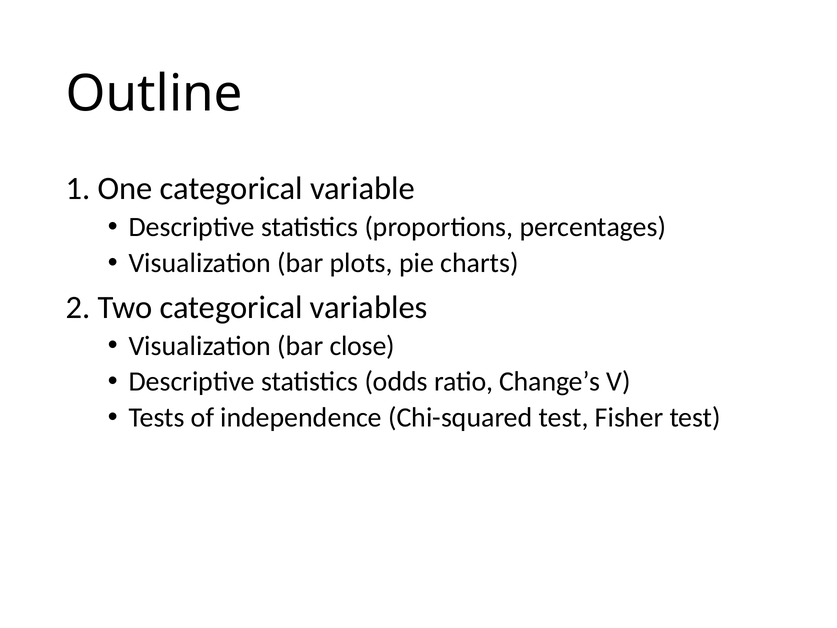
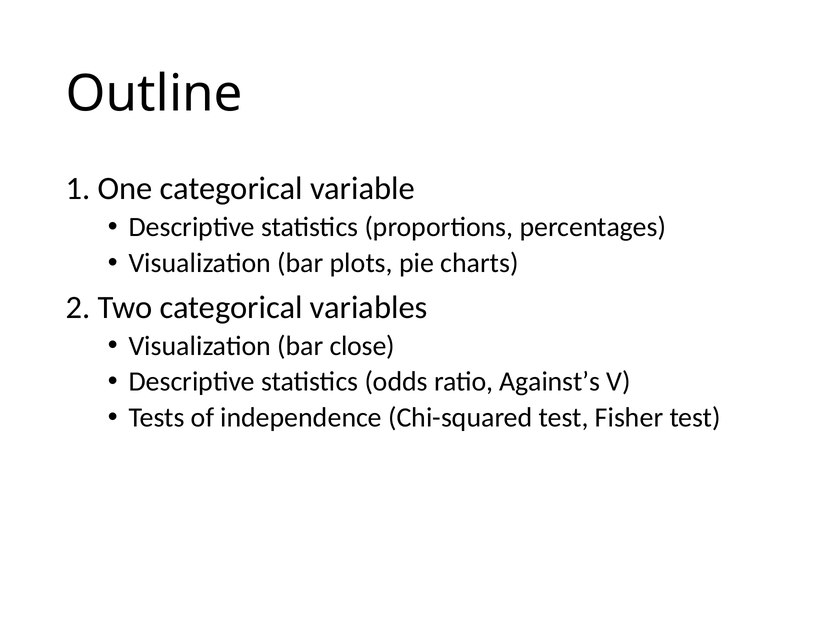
Change’s: Change’s -> Against’s (550, 382)
